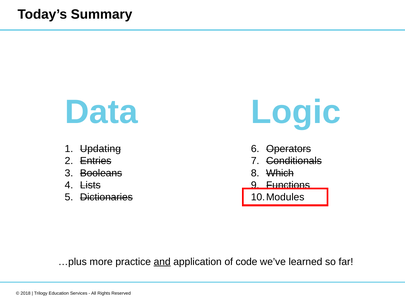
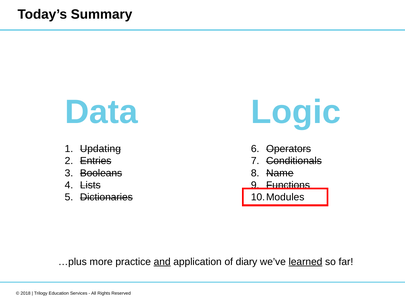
Which: Which -> Name (280, 173)
code: code -> diary (246, 262)
learned underline: none -> present (305, 262)
